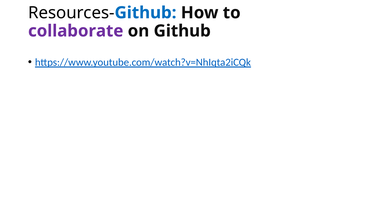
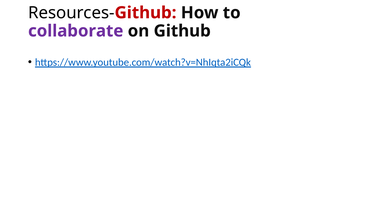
Github colour: blue -> red (146, 13)
